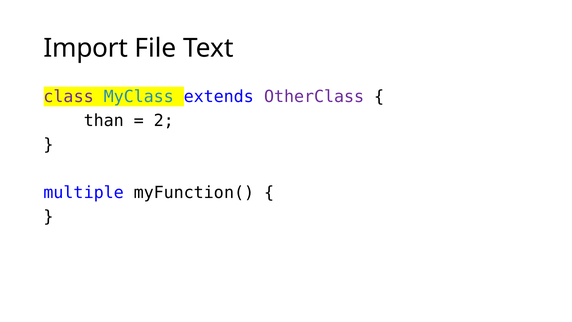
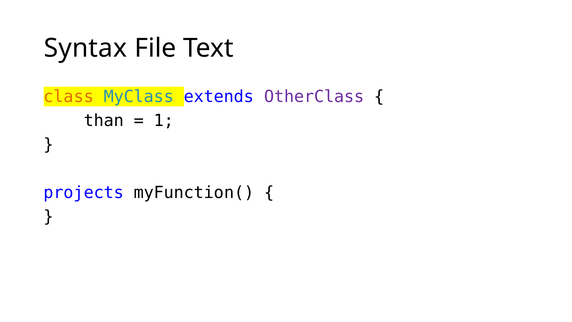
Import: Import -> Syntax (86, 48)
class colour: purple -> orange (69, 97)
2: 2 -> 1 (164, 121)
multiple: multiple -> projects (84, 193)
